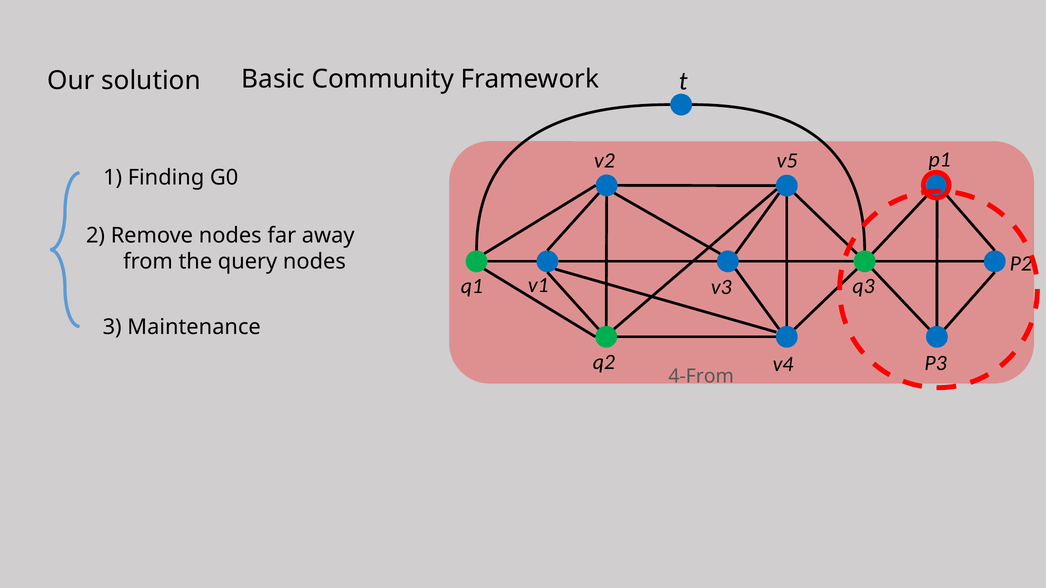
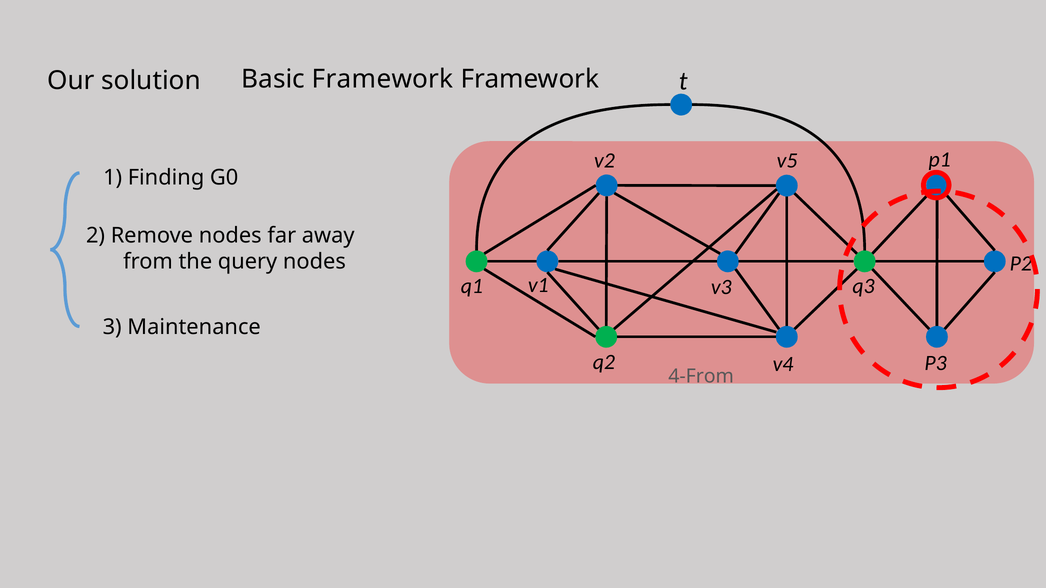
Basic Community: Community -> Framework (383, 79)
